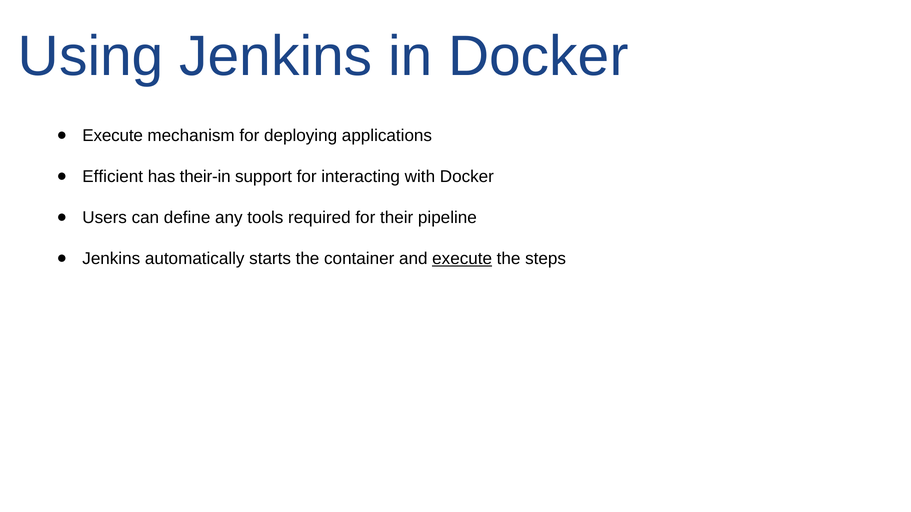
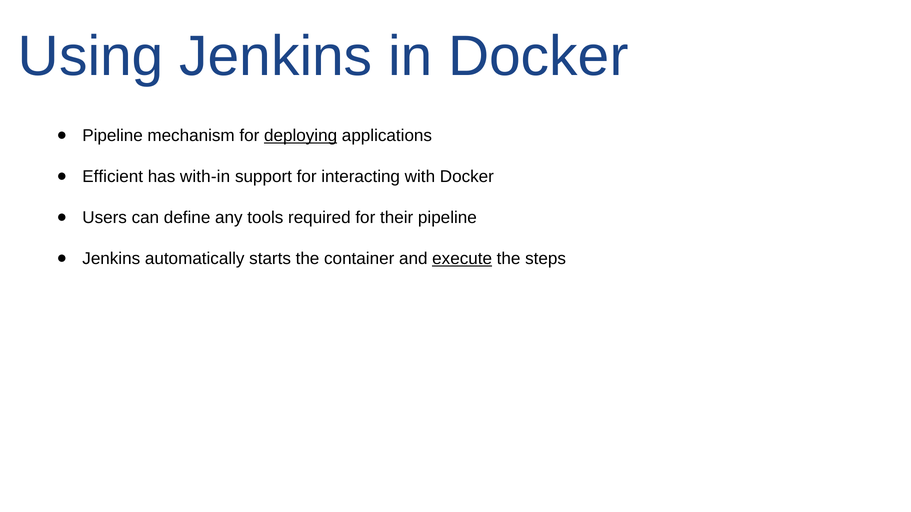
Execute: Execute -> Pipeline (113, 136)
deploying underline: none -> present (301, 136)
their-in: their-in -> with-in (205, 177)
